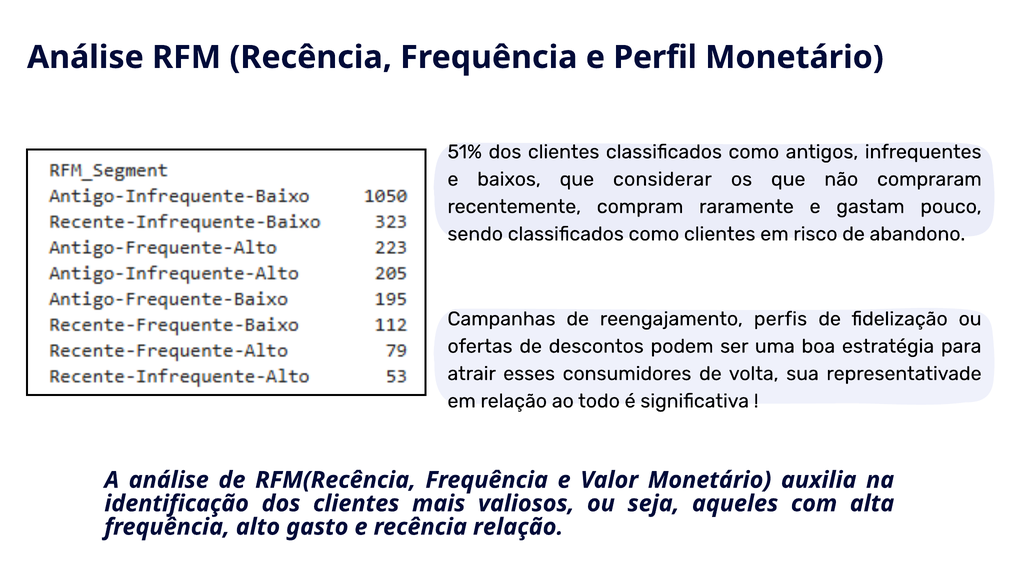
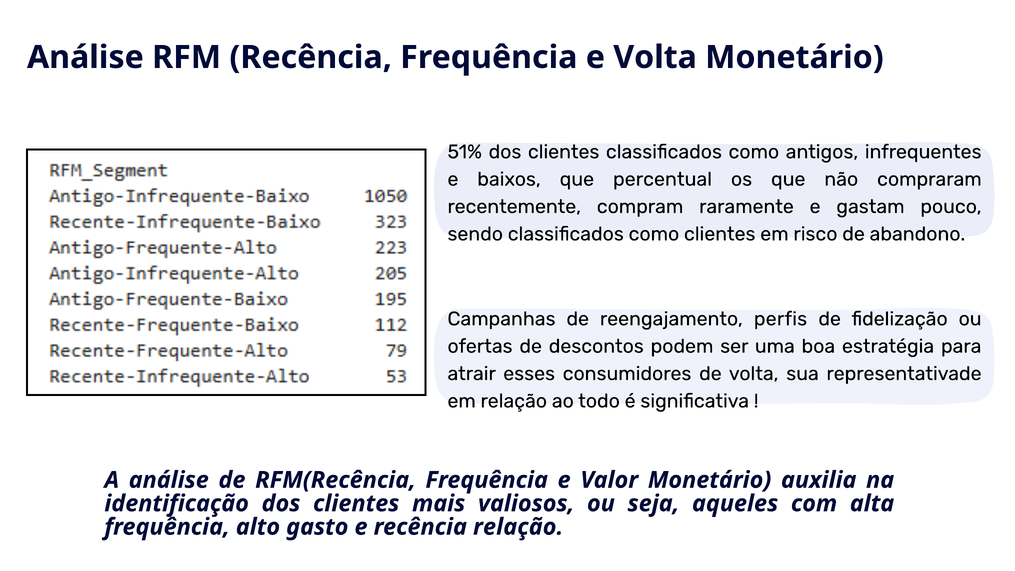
e Perfil: Perfil -> Volta (655, 57)
considerar: considerar -> percentual (662, 179)
